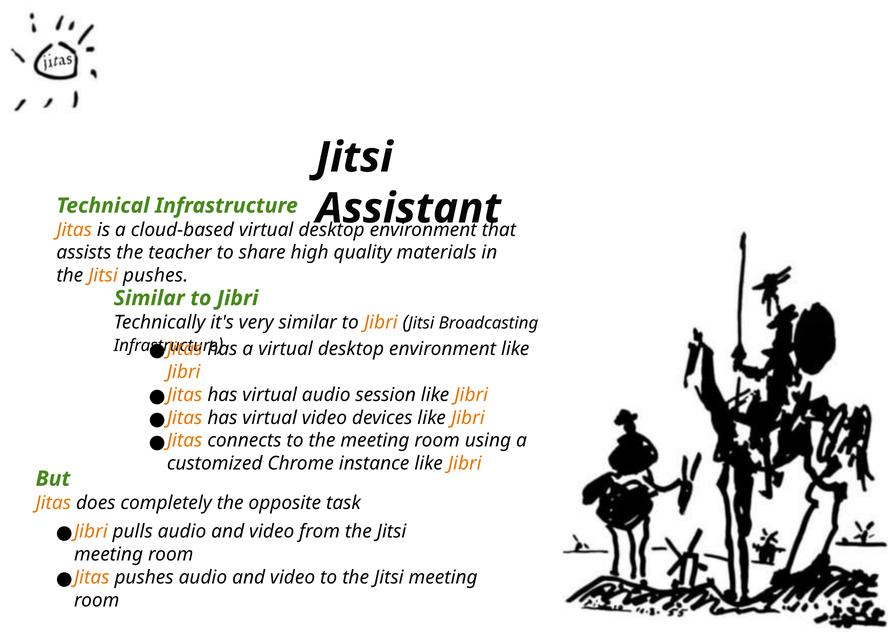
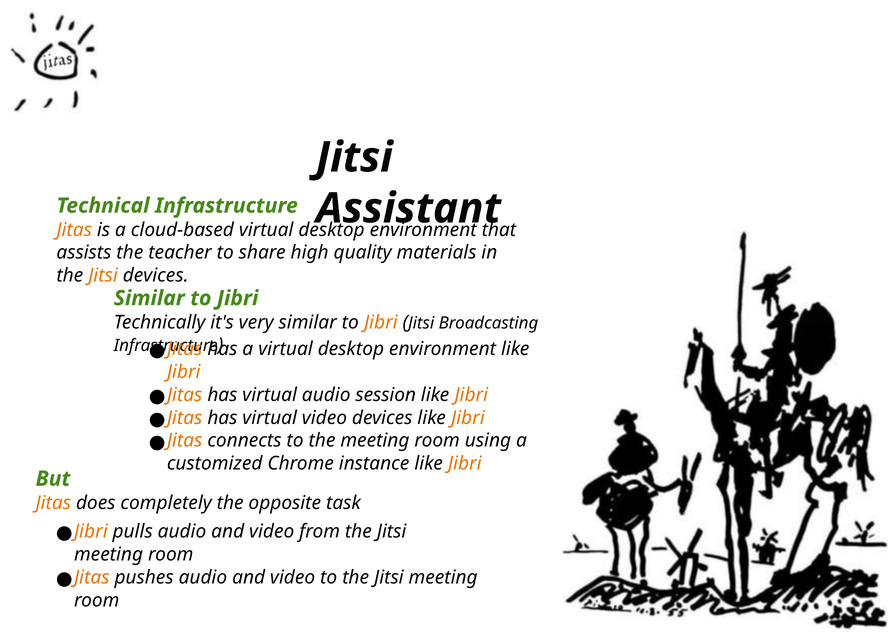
Jitsi pushes: pushes -> devices (156, 276)
